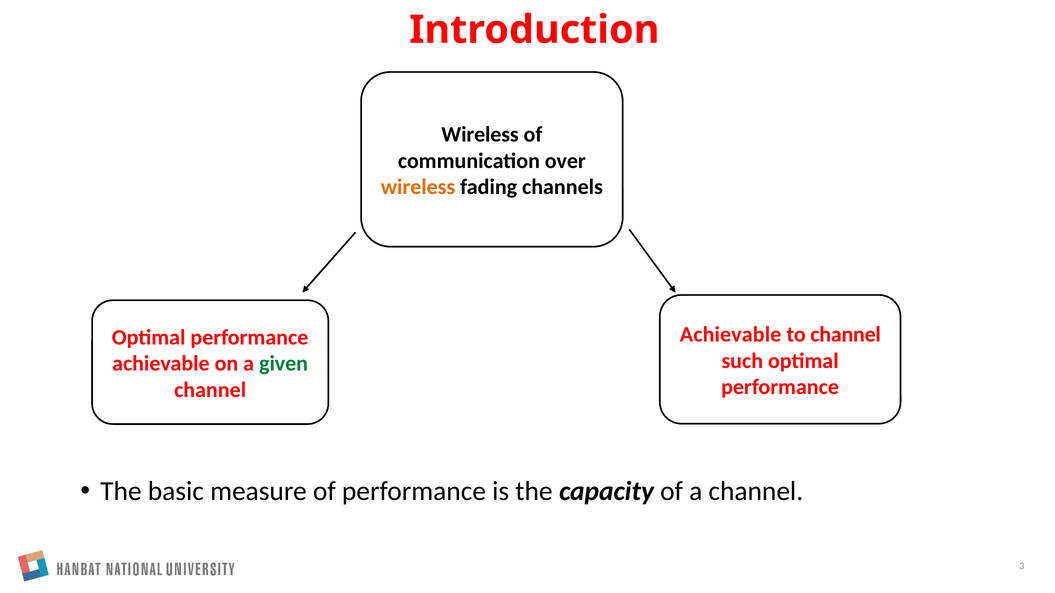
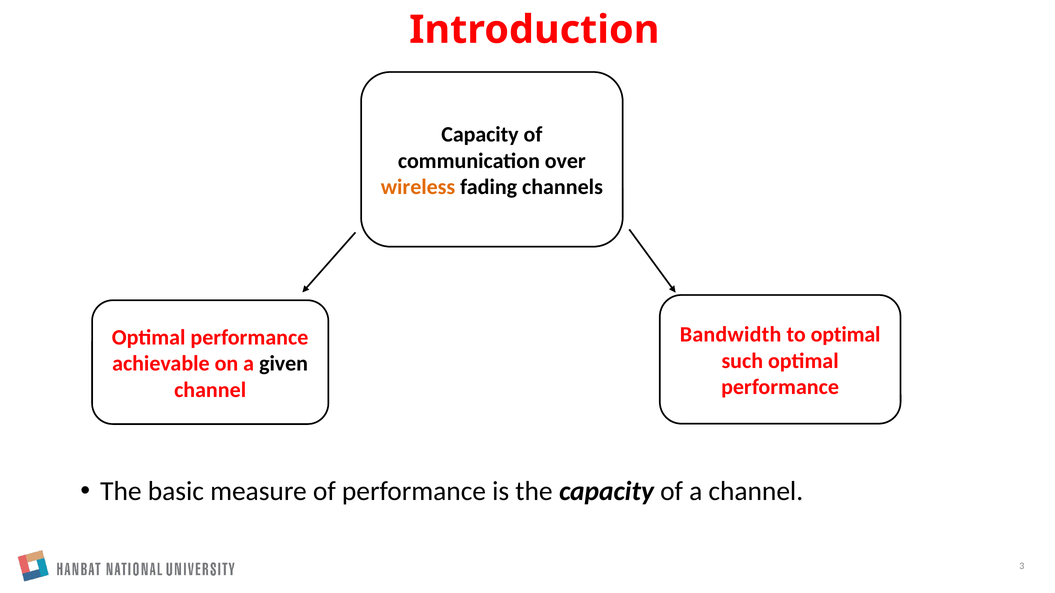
Wireless: Wireless -> Capacity (480, 135)
Achievable: Achievable -> Bandwidth (731, 335)
to channel: channel -> optimal (846, 335)
given colour: green -> black (284, 364)
